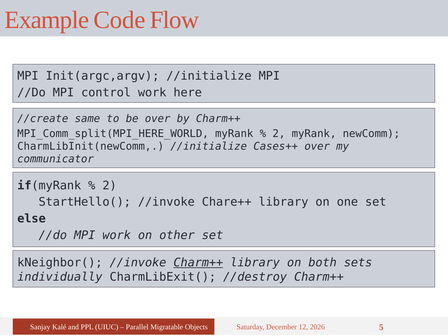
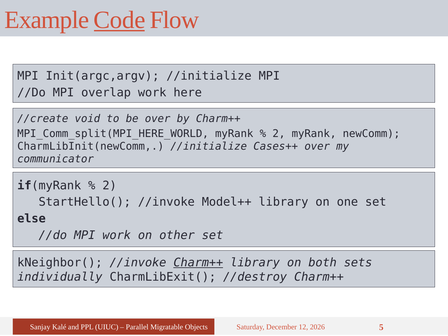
Code underline: none -> present (119, 20)
control: control -> overlap (106, 93)
same: same -> void (87, 119)
Chare++: Chare++ -> Model++ (227, 202)
